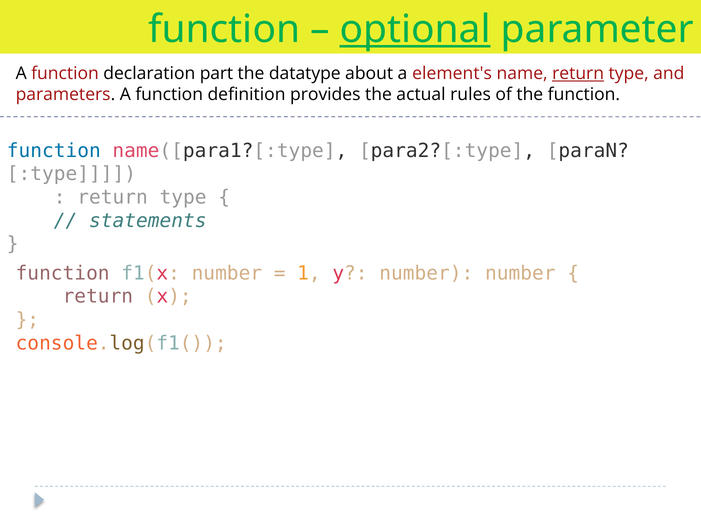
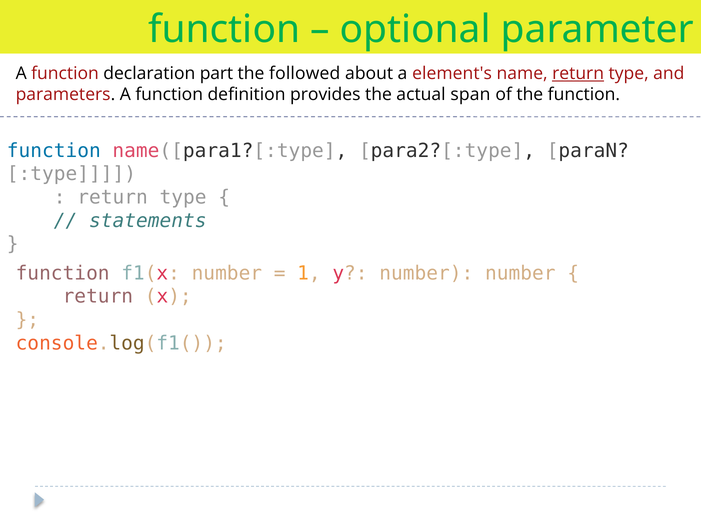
optional underline: present -> none (415, 30)
datatype: datatype -> followed (305, 74)
rules: rules -> span (470, 95)
